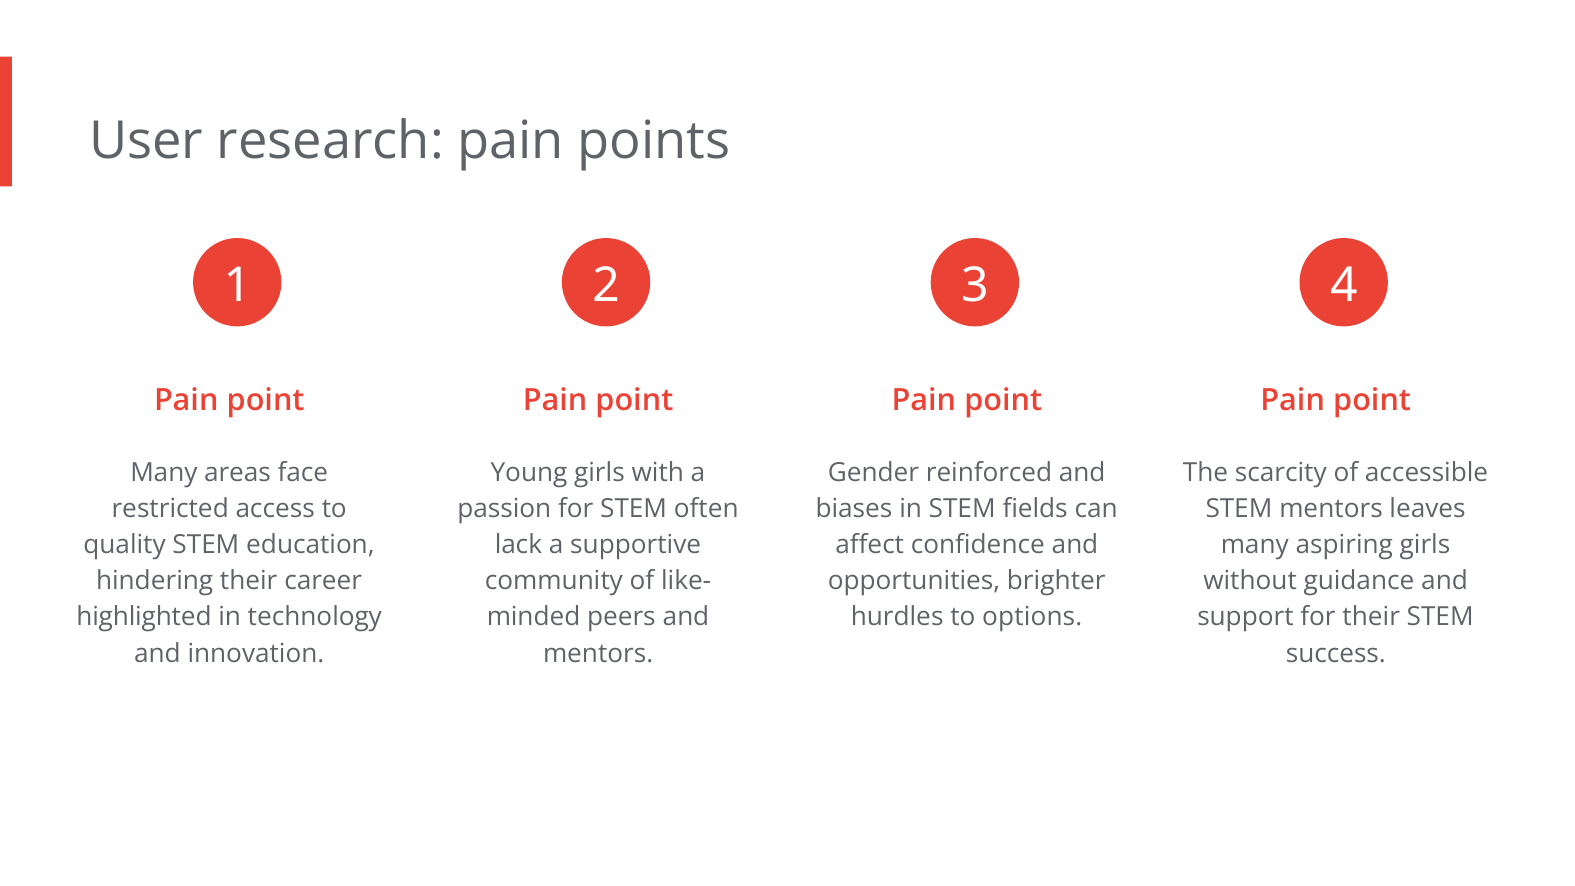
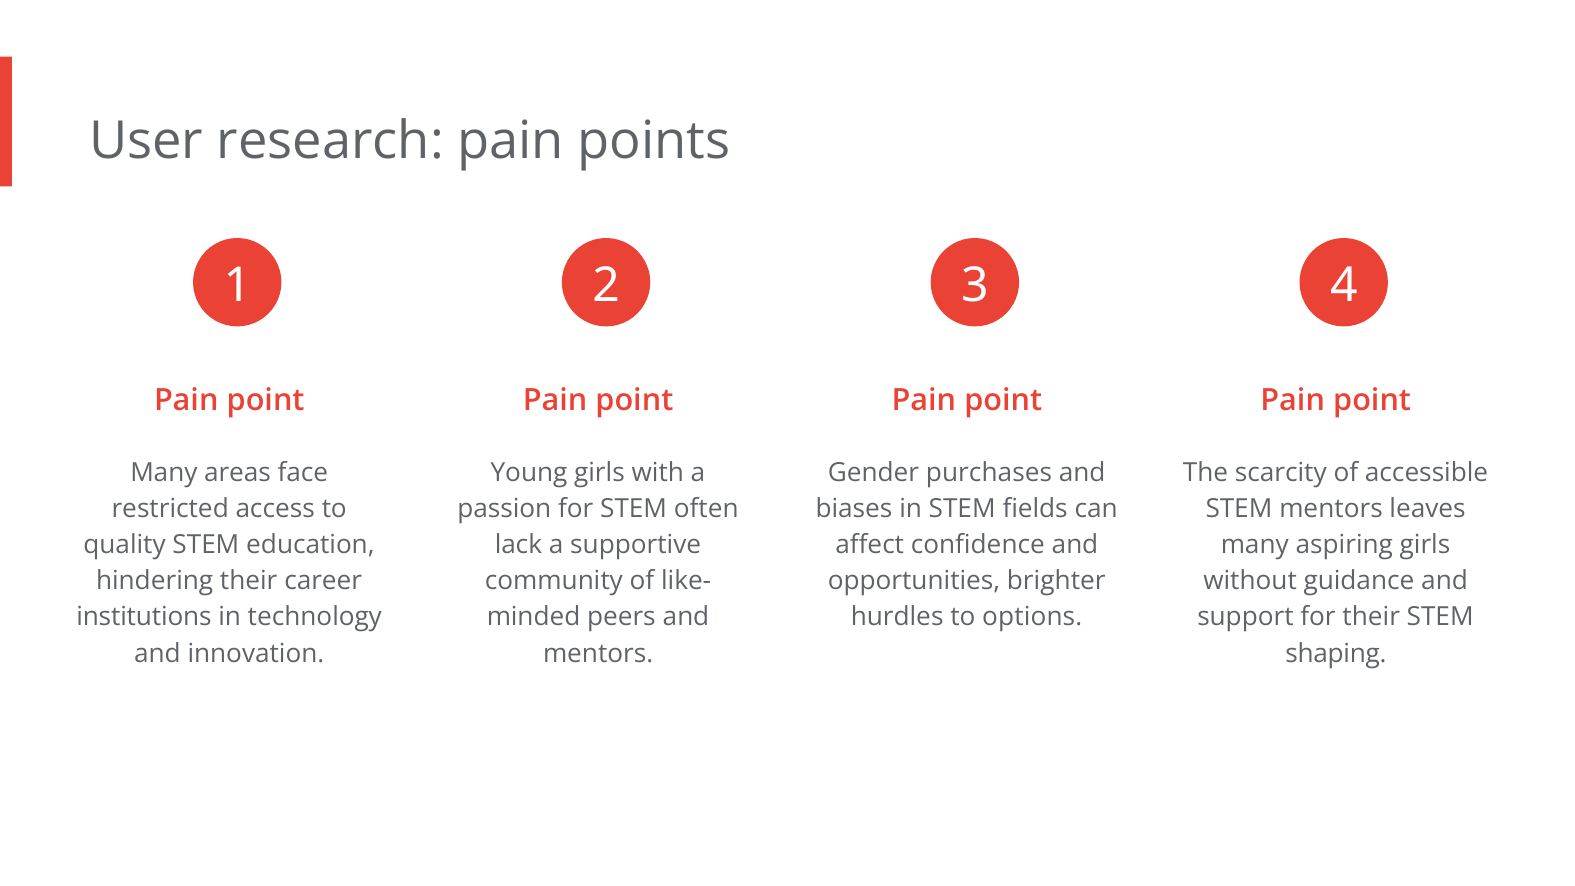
reinforced: reinforced -> purchases (989, 472)
highlighted: highlighted -> institutions (144, 617)
success: success -> shaping (1336, 654)
